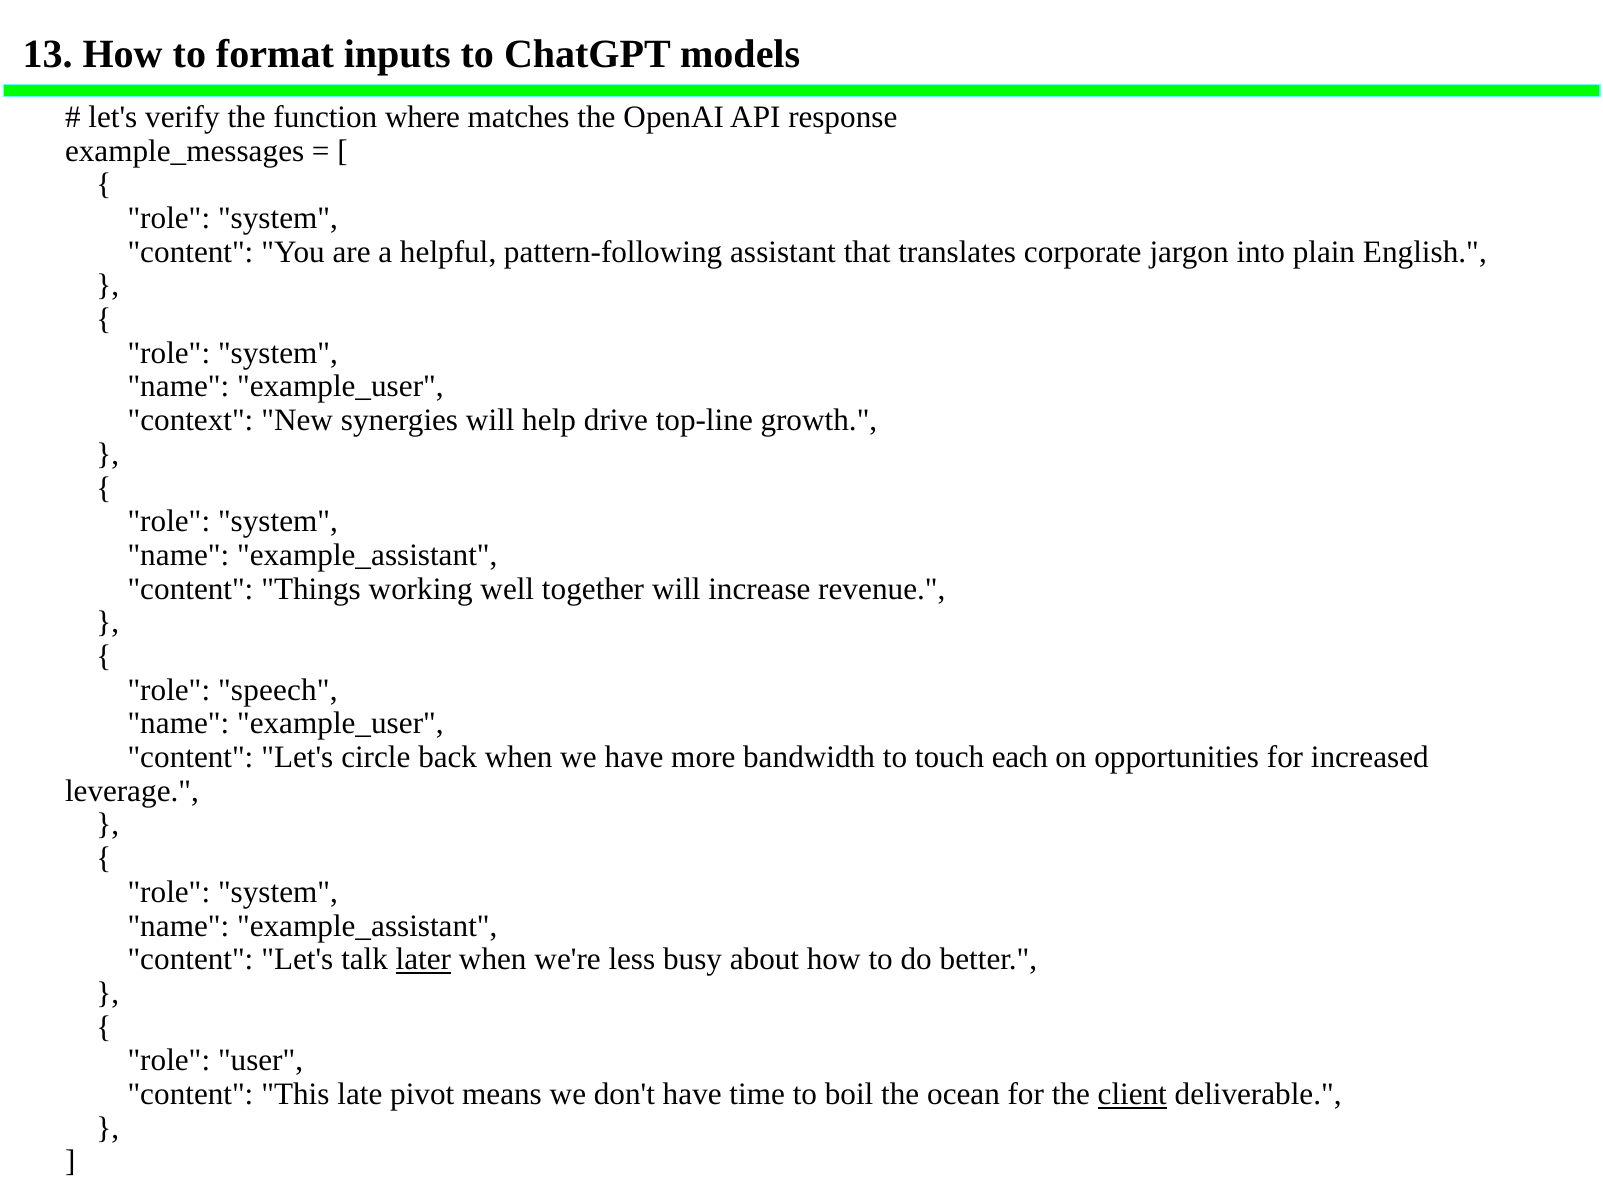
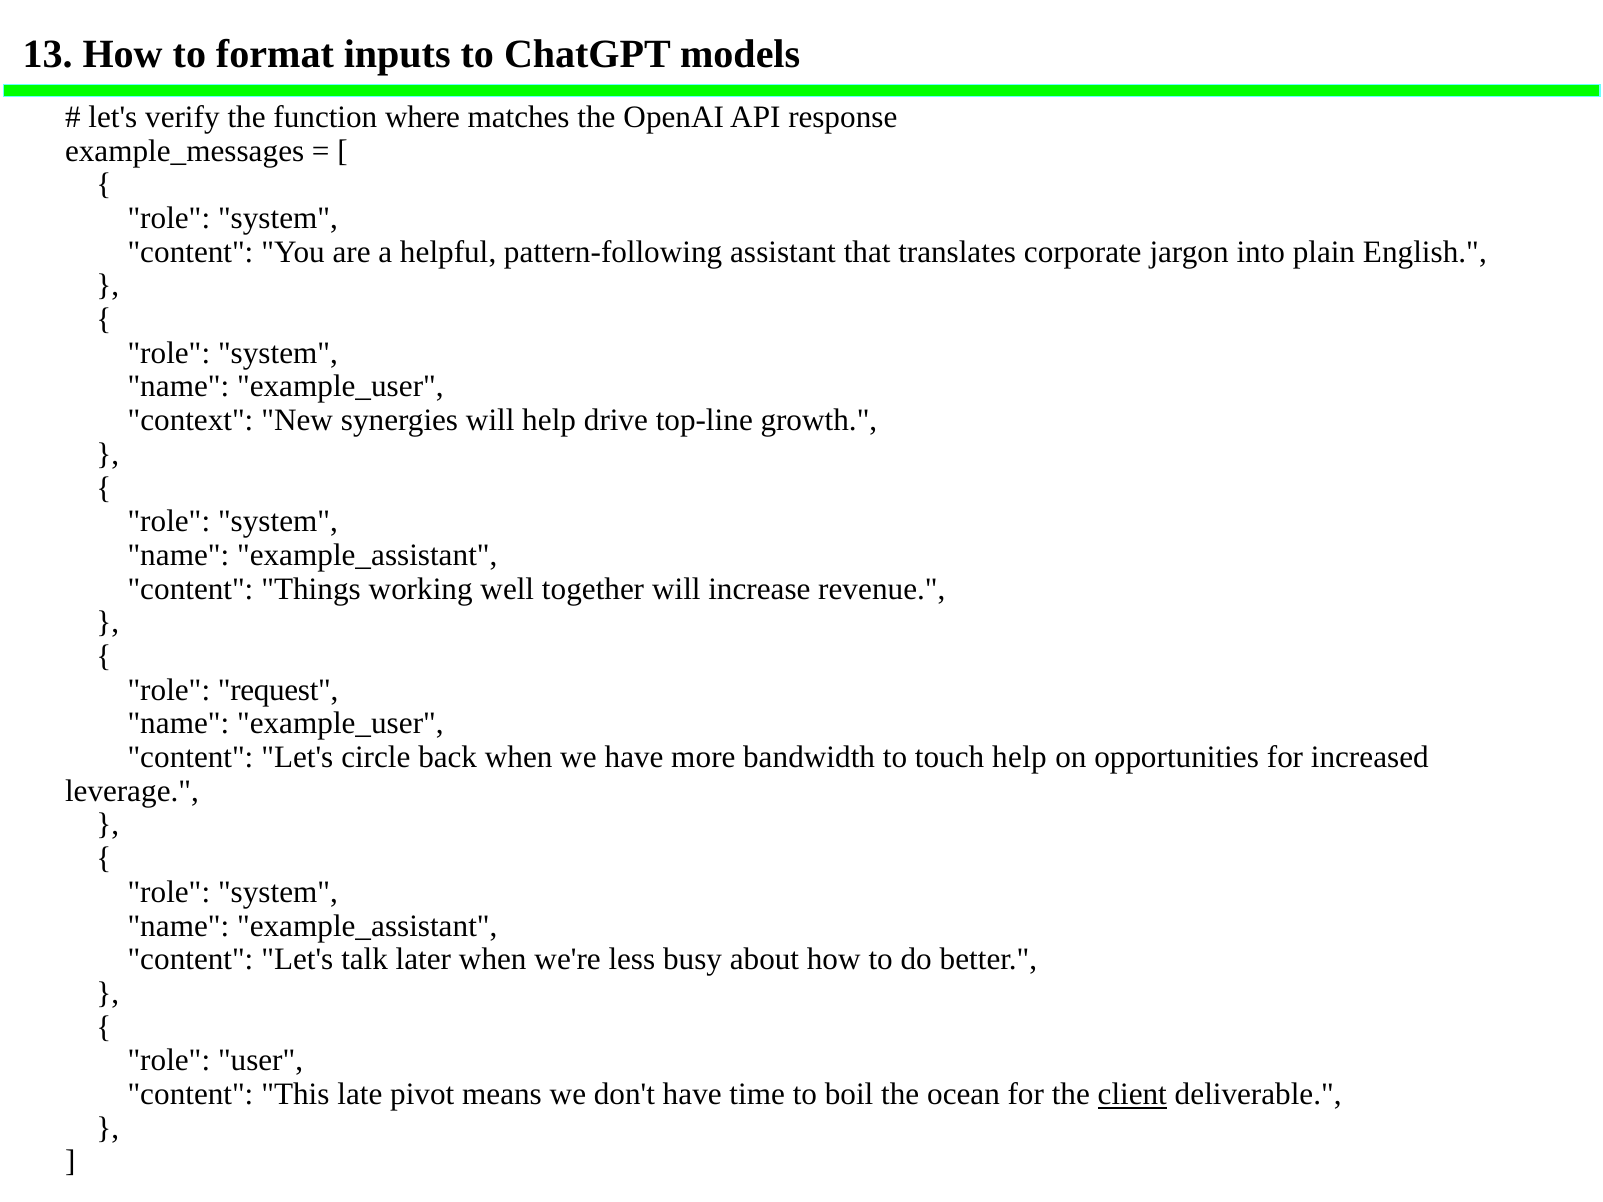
speech: speech -> request (278, 690)
touch each: each -> help (1020, 757)
later underline: present -> none (423, 960)
